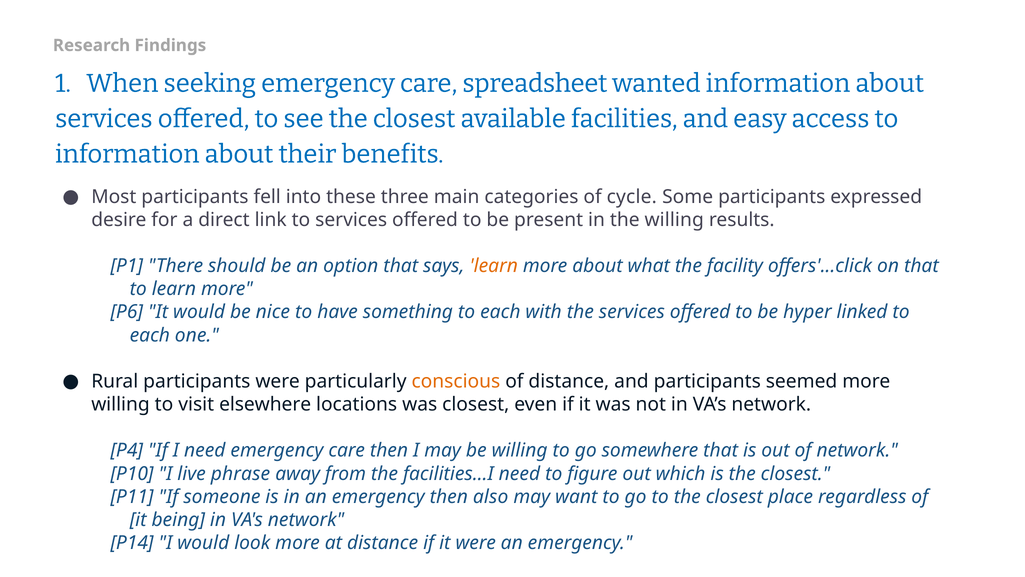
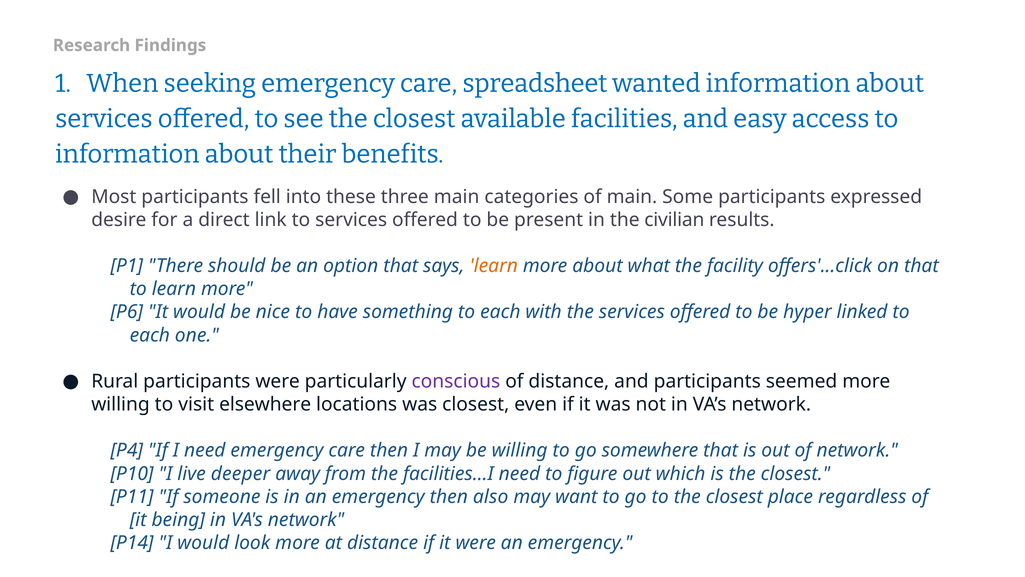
of cycle: cycle -> main (632, 197)
the willing: willing -> civilian (674, 220)
conscious colour: orange -> purple (456, 381)
phrase: phrase -> deeper (240, 473)
